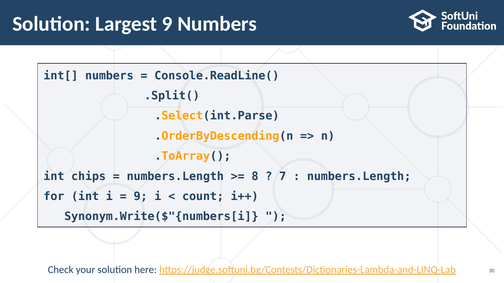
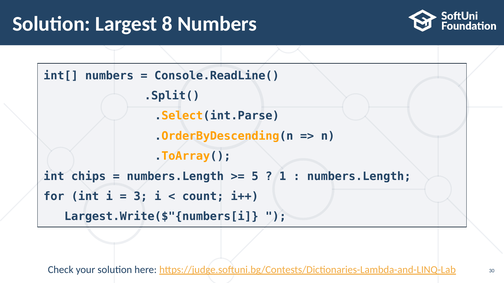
Largest 9: 9 -> 8 (167, 24)
8: 8 -> 5 (255, 177)
7: 7 -> 1 (283, 177)
9: 9 -> 3 (141, 197)
Synonym.Write($"{numbers[i: Synonym.Write($"{numbers[i -> Largest.Write($"{numbers[i (161, 217)
